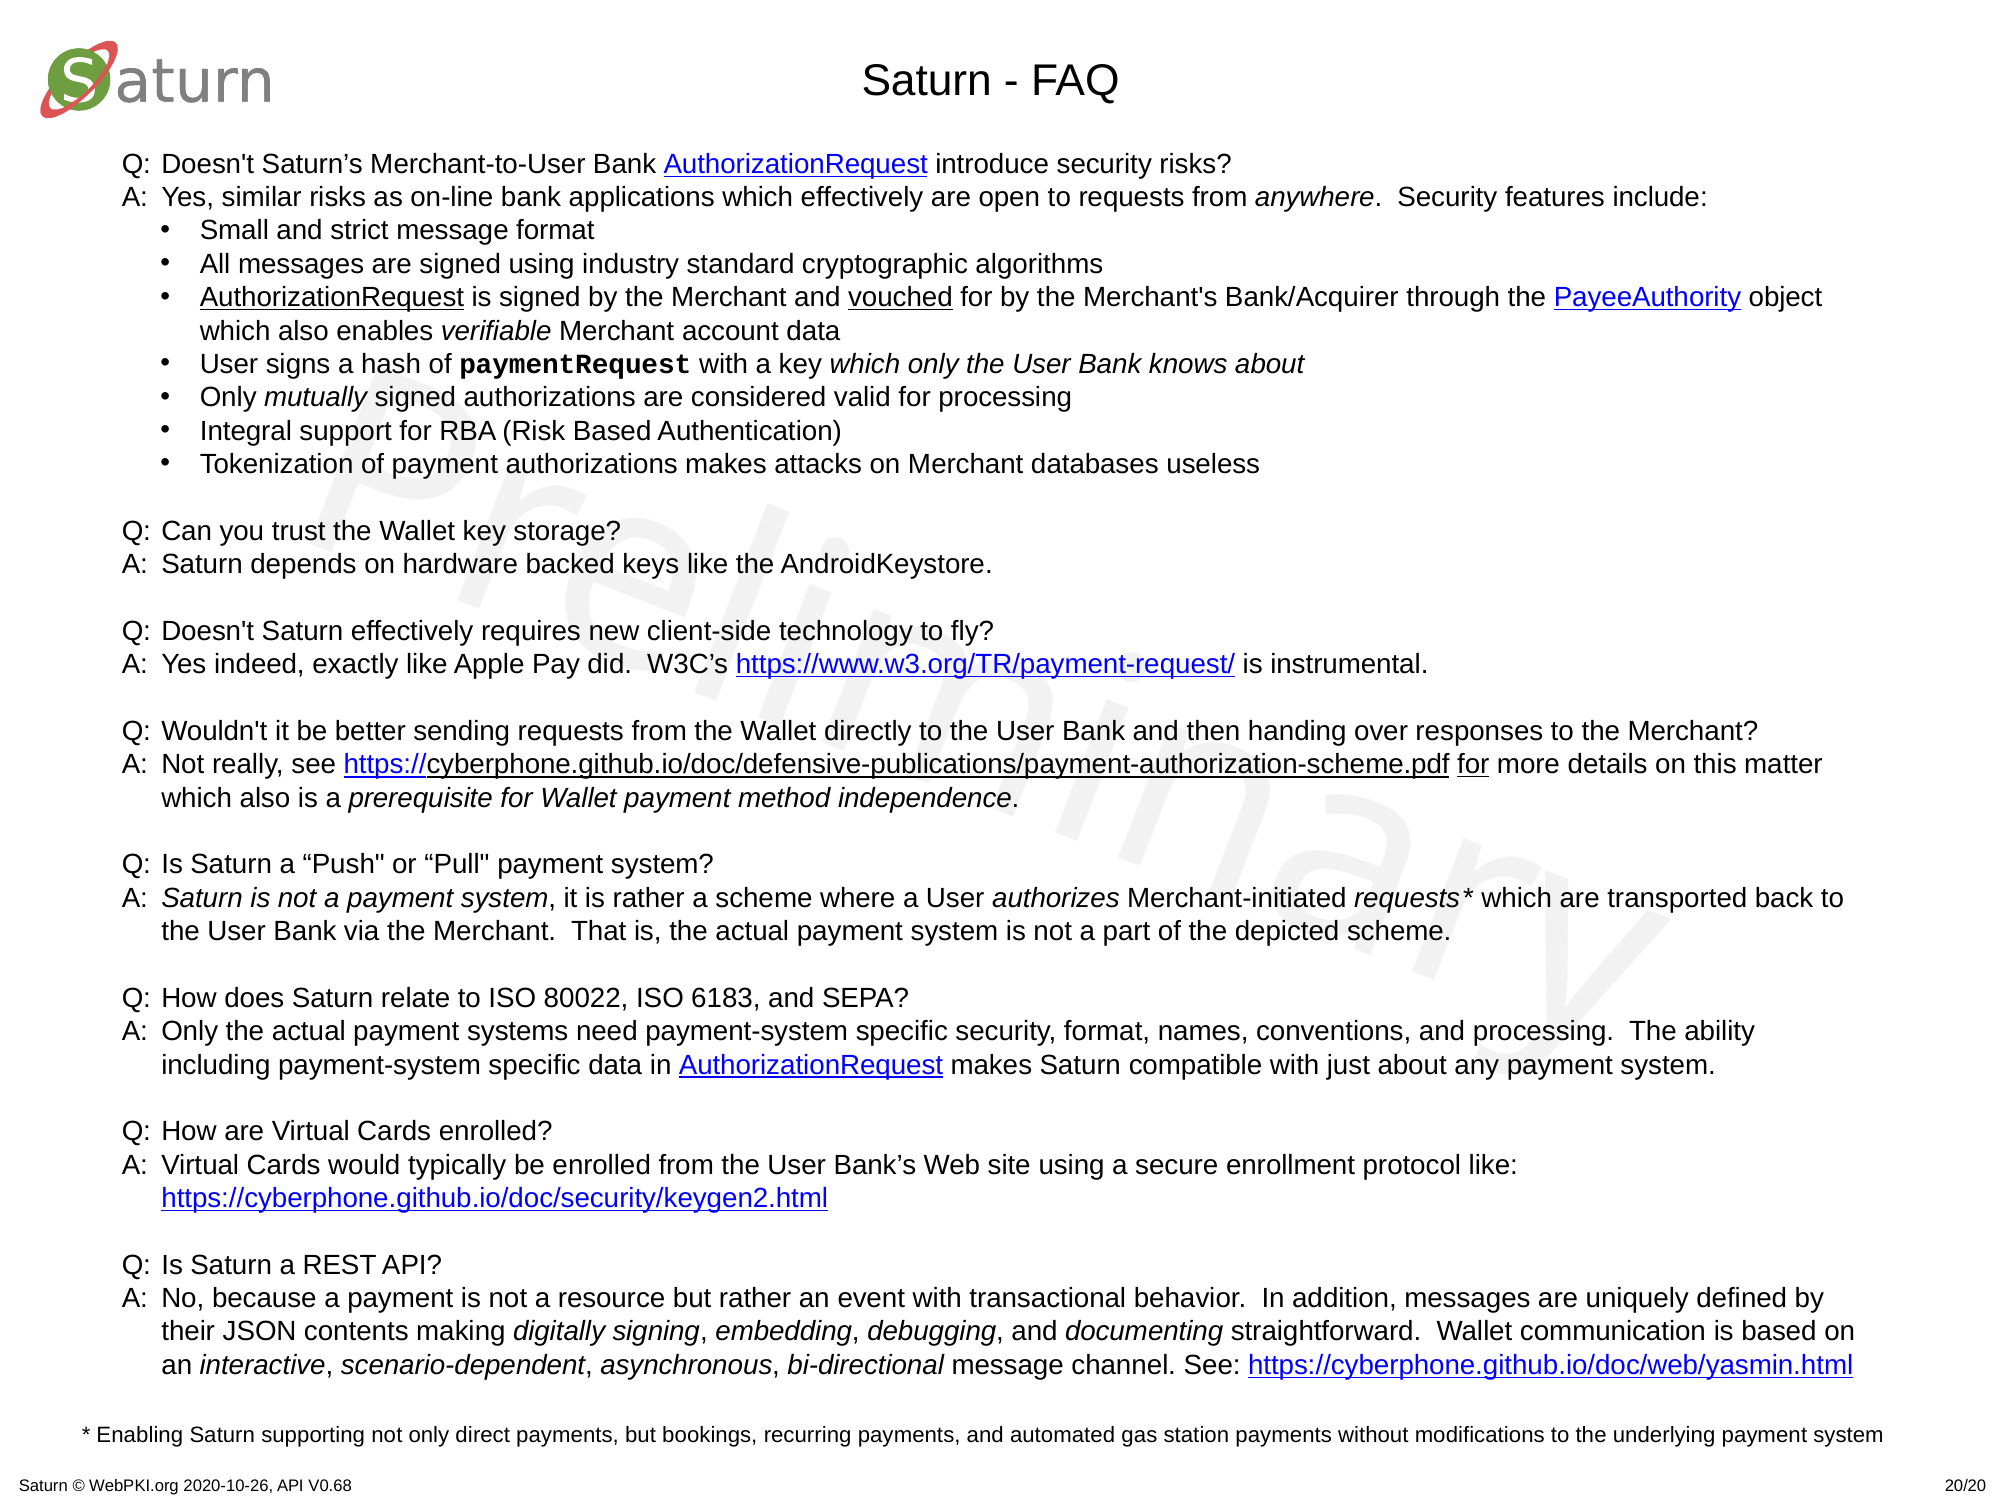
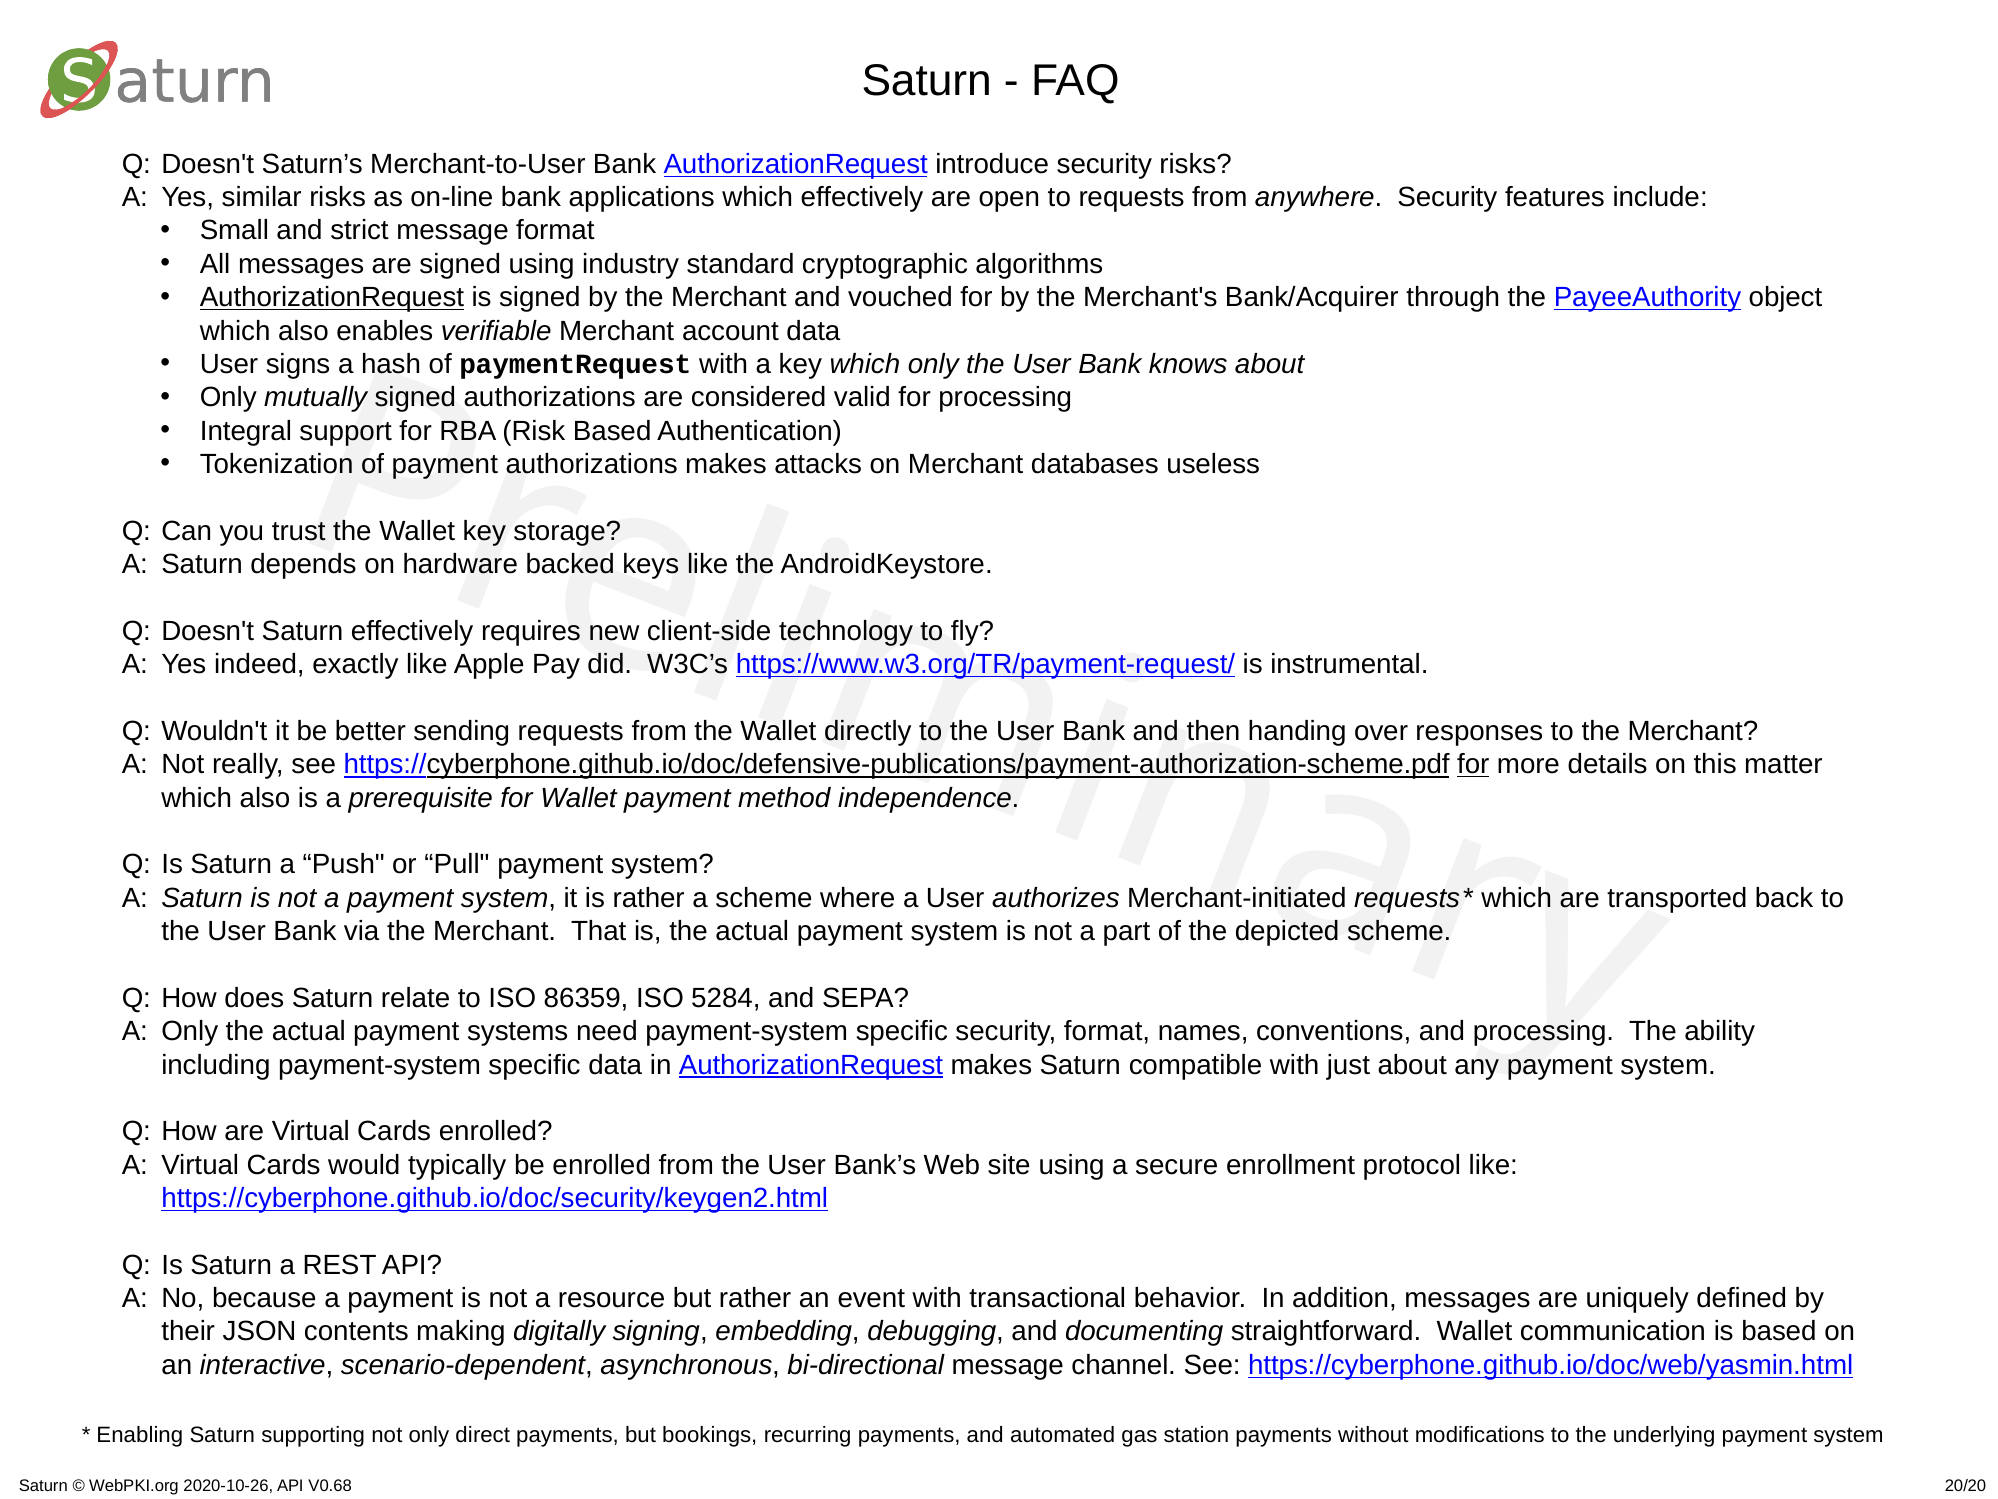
vouched underline: present -> none (900, 297)
80022: 80022 -> 86359 (586, 998)
6183: 6183 -> 5284 (726, 998)
